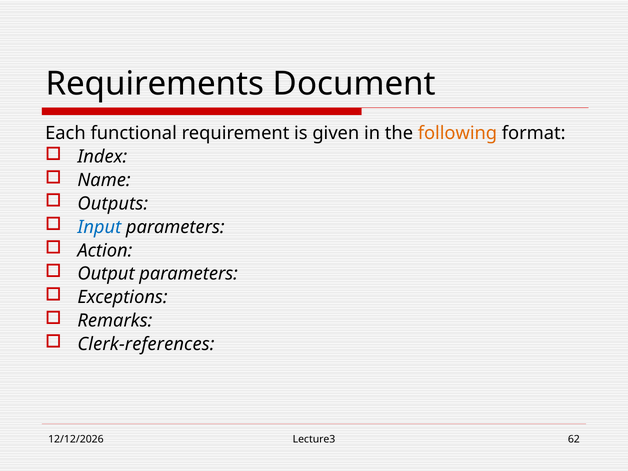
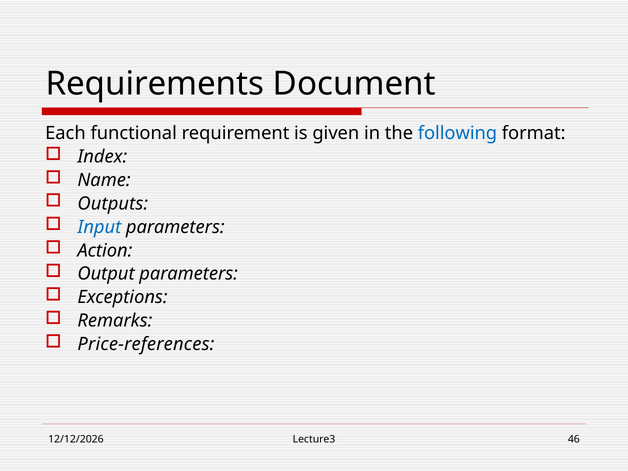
following colour: orange -> blue (457, 133)
Clerk-references: Clerk-references -> Price-references (146, 344)
62: 62 -> 46 (574, 439)
